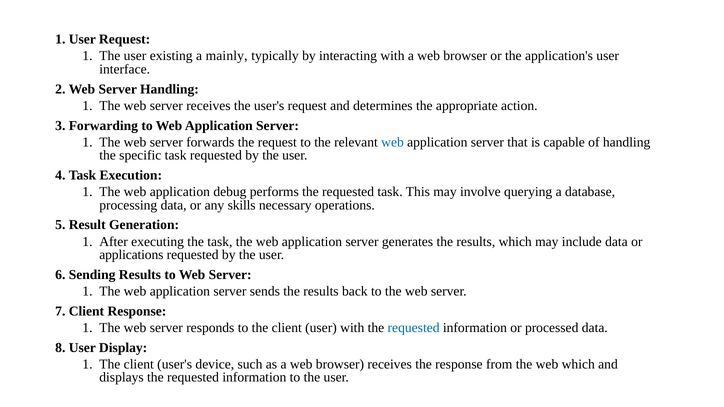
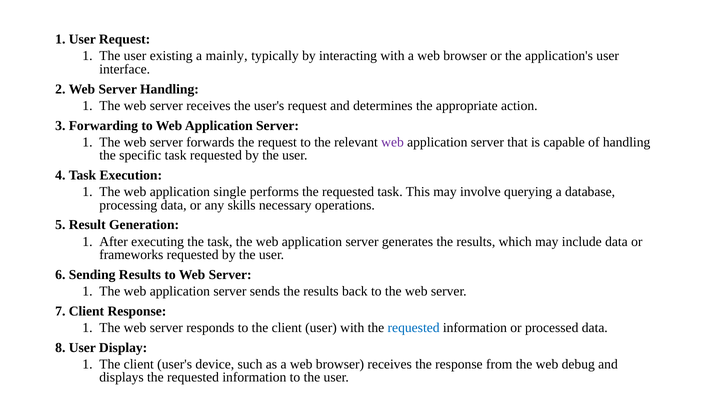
web colour: blue -> purple (393, 142)
debug: debug -> single (230, 192)
applications: applications -> frameworks (131, 255)
web which: which -> debug (578, 364)
